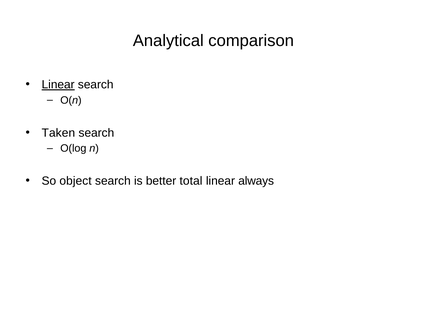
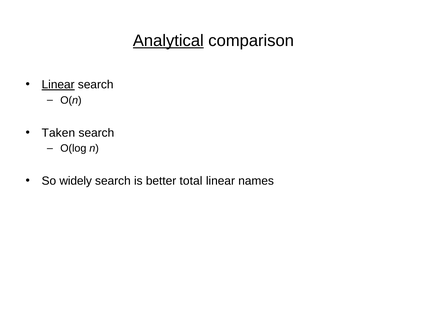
Analytical underline: none -> present (168, 41)
object: object -> widely (76, 181)
always: always -> names (256, 181)
